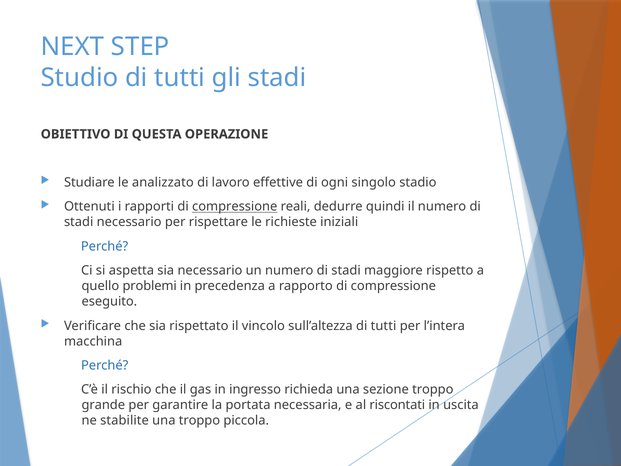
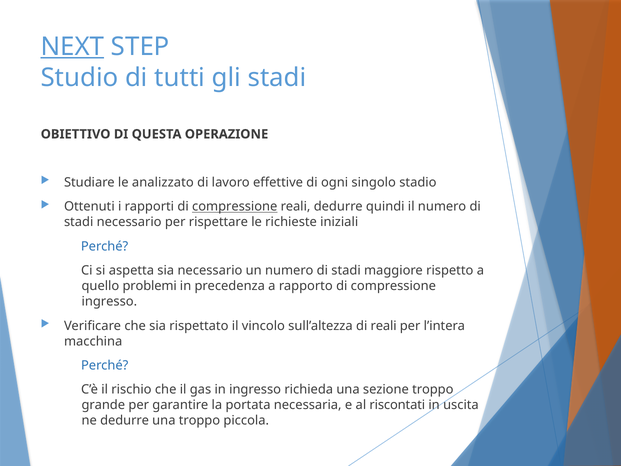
NEXT underline: none -> present (72, 46)
eseguito: eseguito -> ingresso (109, 301)
sull’altezza di tutti: tutti -> reali (384, 326)
ne stabilite: stabilite -> dedurre (125, 420)
